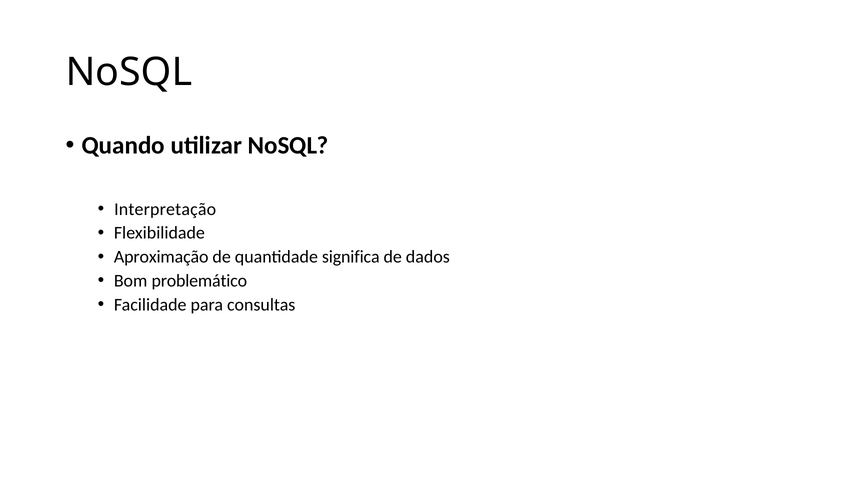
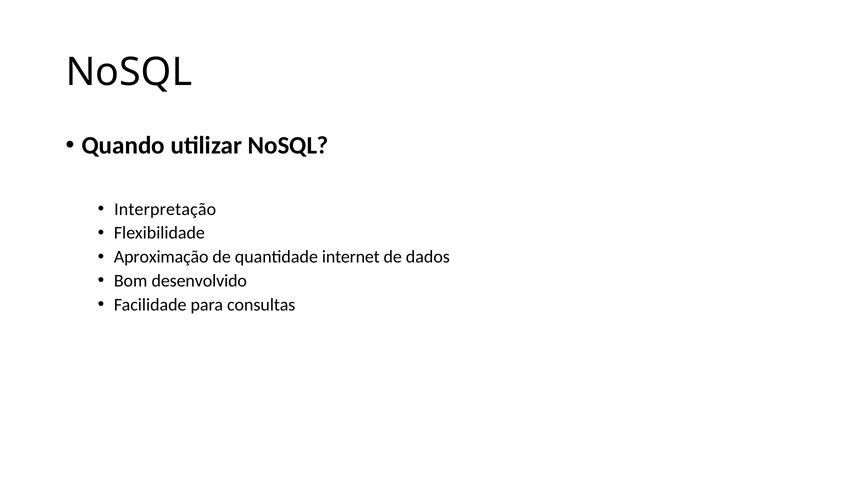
significa: significa -> internet (351, 257)
problemático: problemático -> desenvolvido (199, 281)
